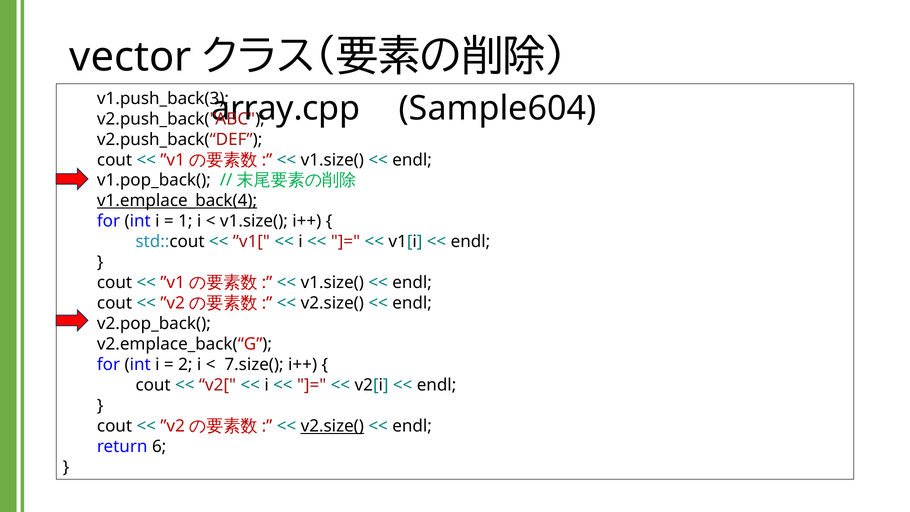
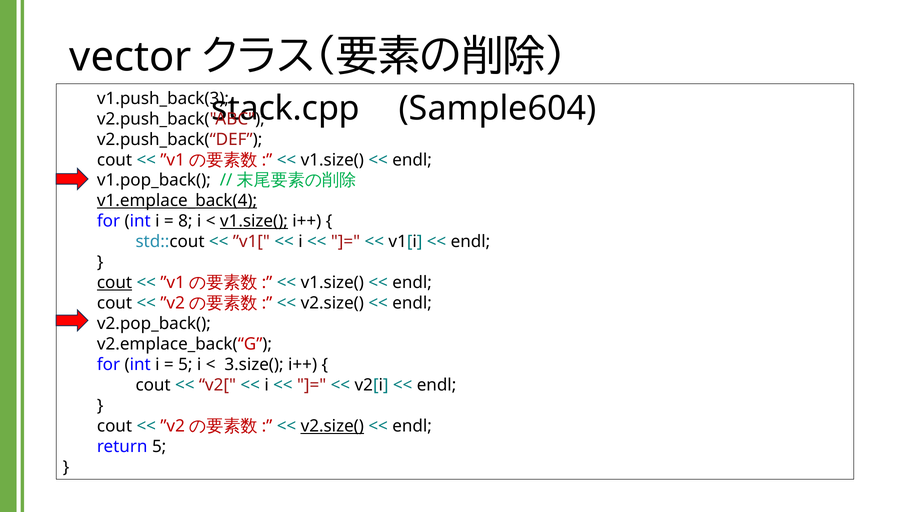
array.cpp: array.cpp -> stack.cpp (286, 108)
1: 1 -> 8 (185, 221)
v1.size( underline: none -> present (254, 221)
cout underline: none -> present (115, 283)
2: 2 -> 5 (185, 365)
7.size(: 7.size( -> 3.size( (254, 365)
return 6: 6 -> 5 (159, 446)
